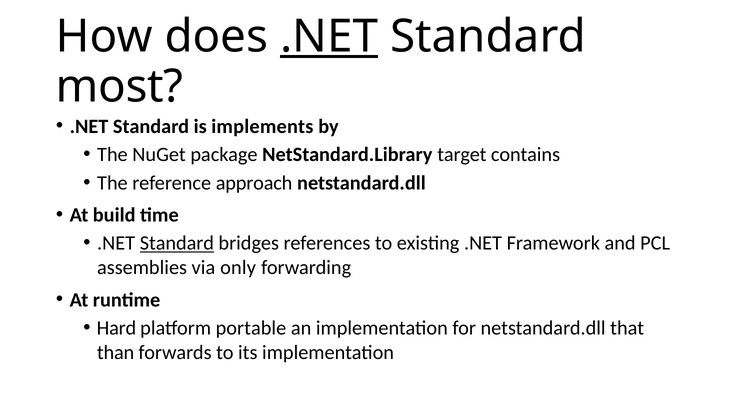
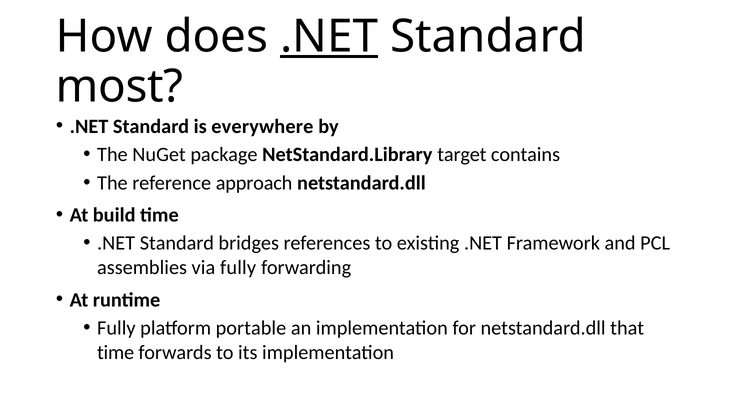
implements: implements -> everywhere (262, 126)
Standard underline: present -> none (177, 243)
via only: only -> fully (238, 267)
Hard: Hard -> Fully (116, 328)
than: than -> time (116, 352)
